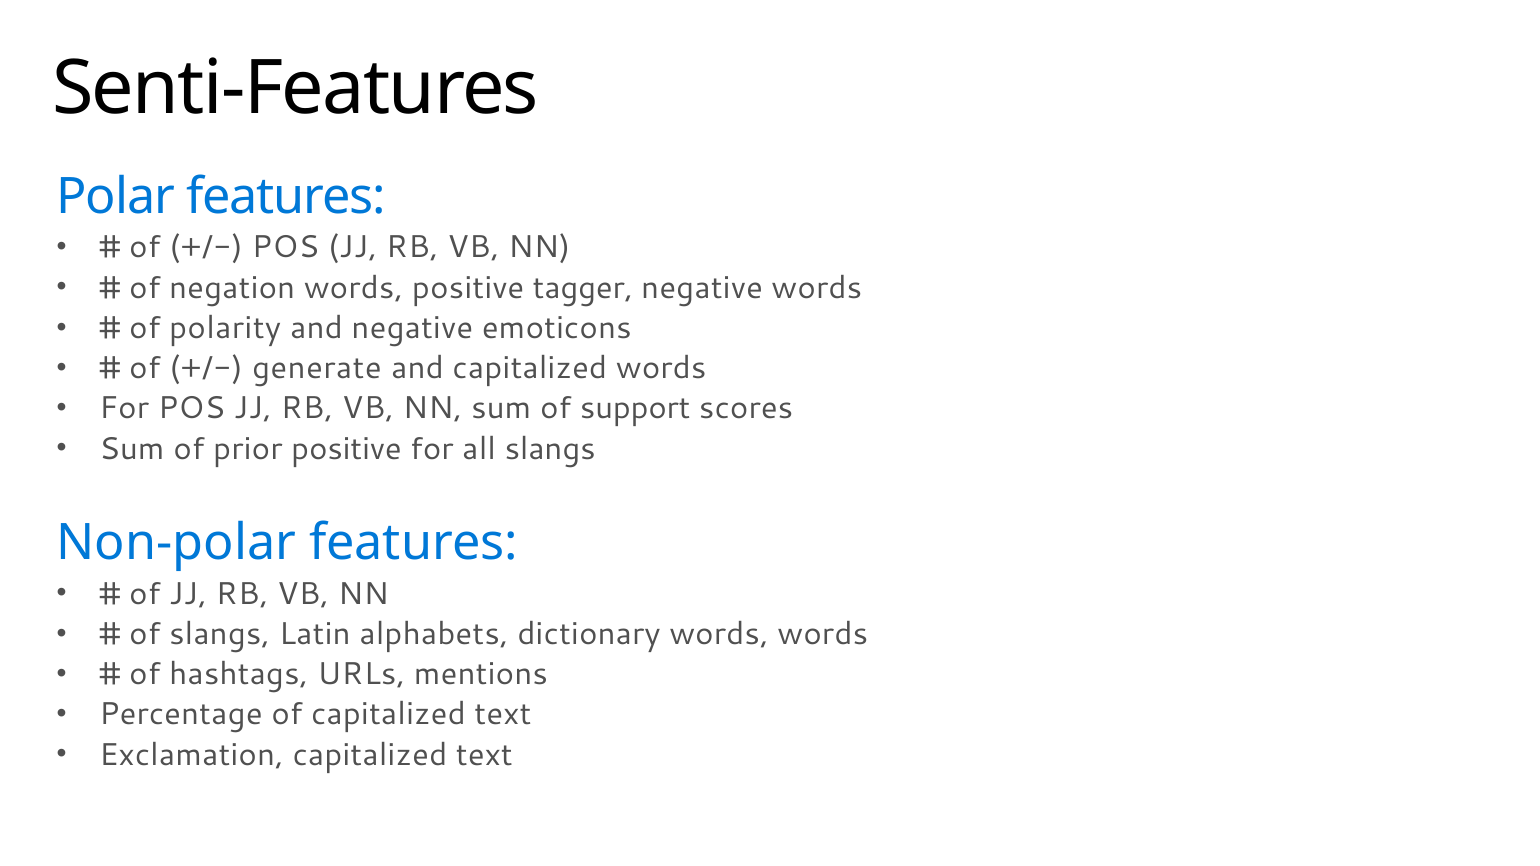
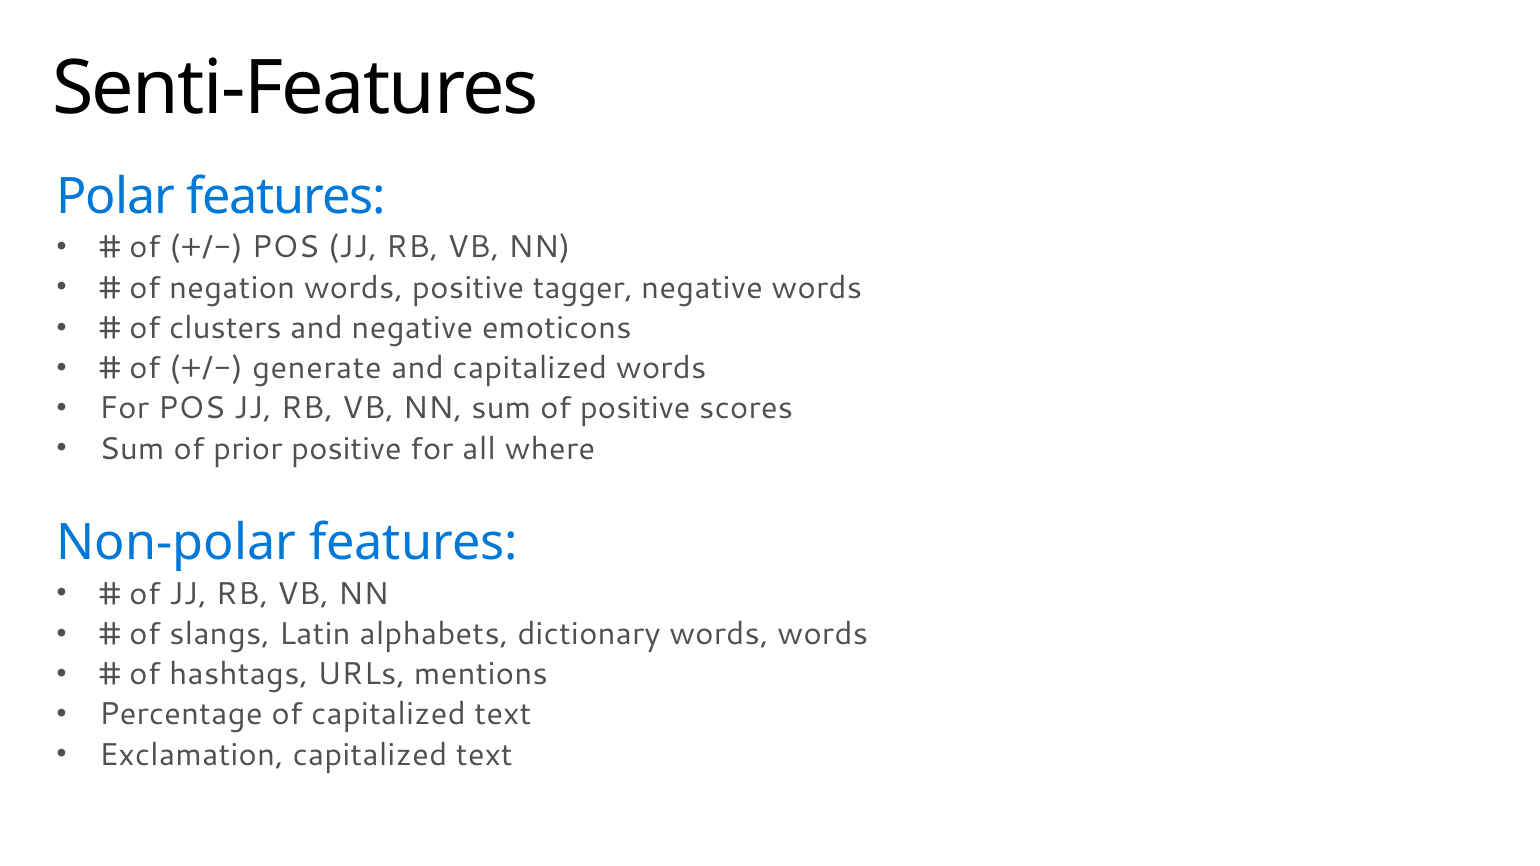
polarity: polarity -> clusters (225, 328)
of support: support -> positive (635, 409)
all slangs: slangs -> where (550, 449)
